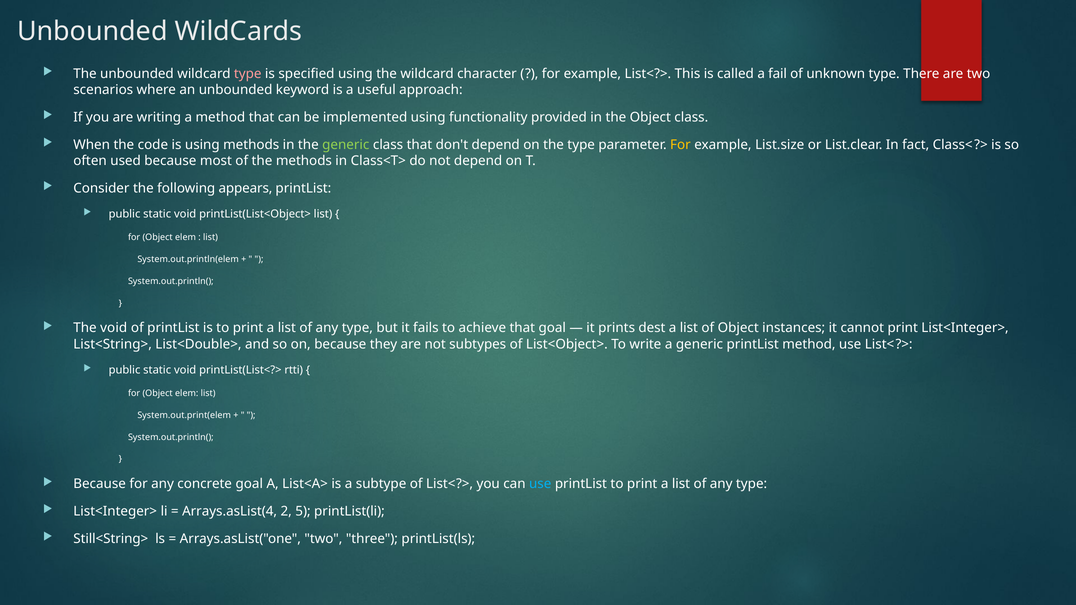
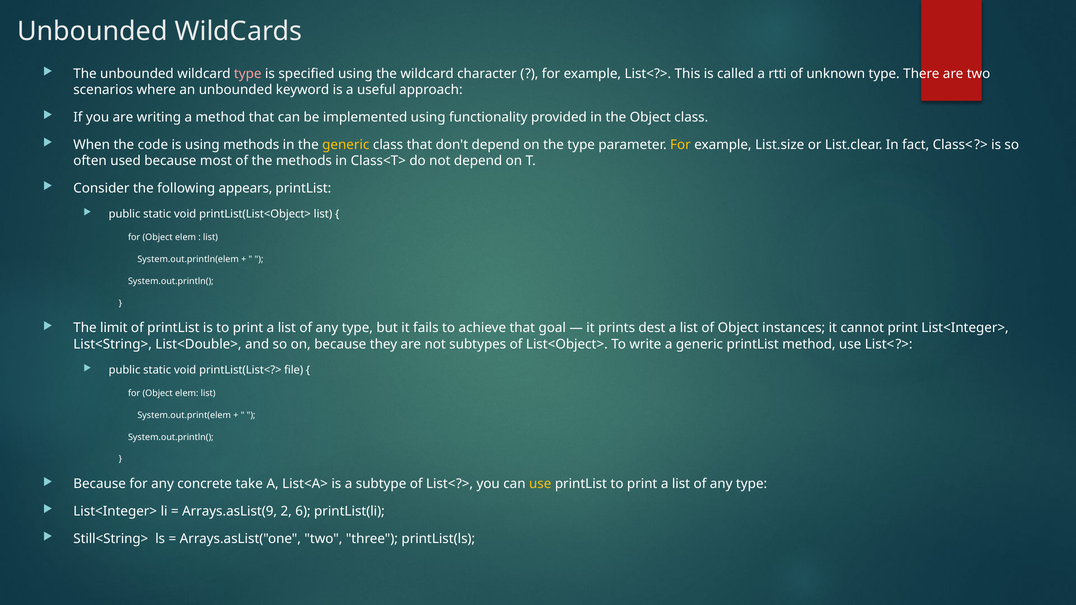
fail: fail -> rtti (778, 74)
generic colour: light green -> yellow (346, 145)
The void: void -> limit (114, 328)
rtti: rtti -> file (294, 370)
concrete goal: goal -> take (249, 484)
use colour: light blue -> yellow (540, 484)
Arrays.asList(4: Arrays.asList(4 -> Arrays.asList(9 (230, 511)
5: 5 -> 6 (303, 511)
